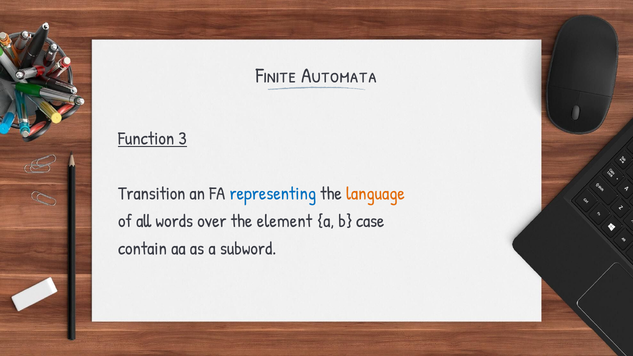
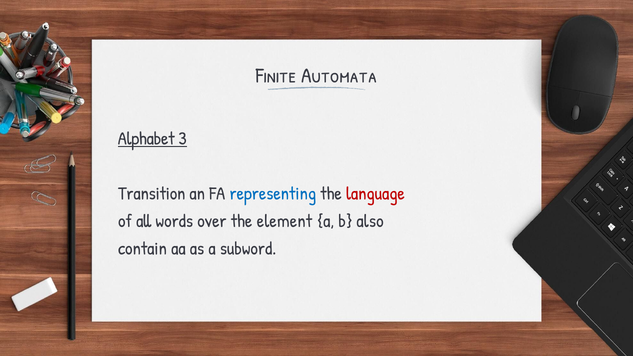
Function: Function -> Alphabet (146, 139)
language colour: orange -> red (375, 194)
case: case -> also (370, 221)
